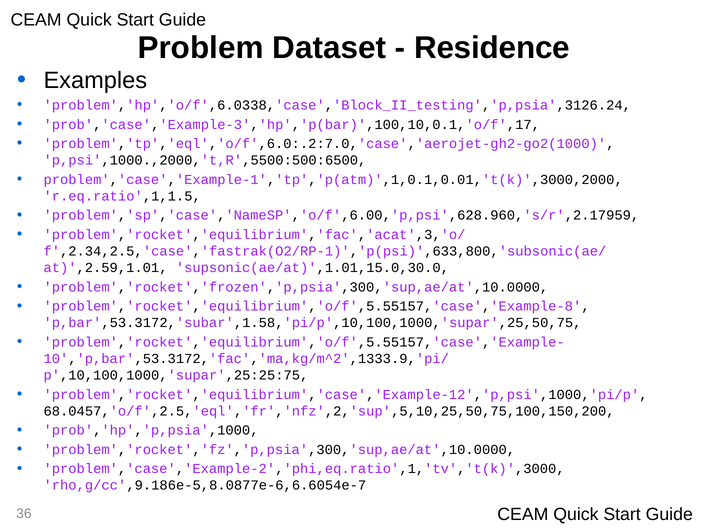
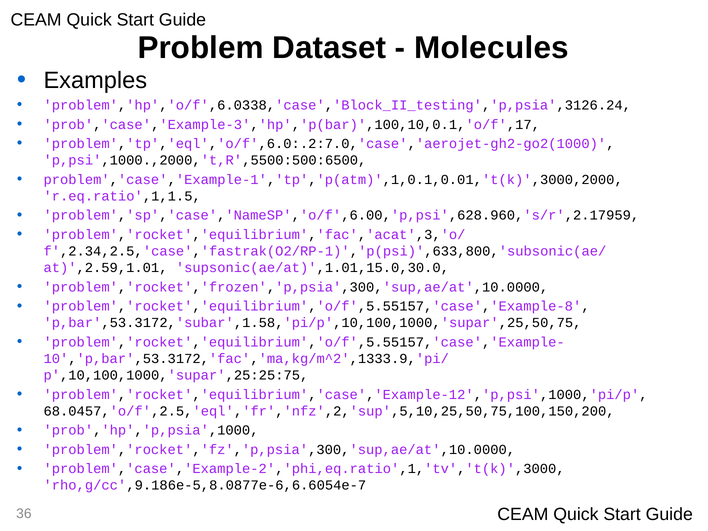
Residence: Residence -> Molecules (492, 48)
